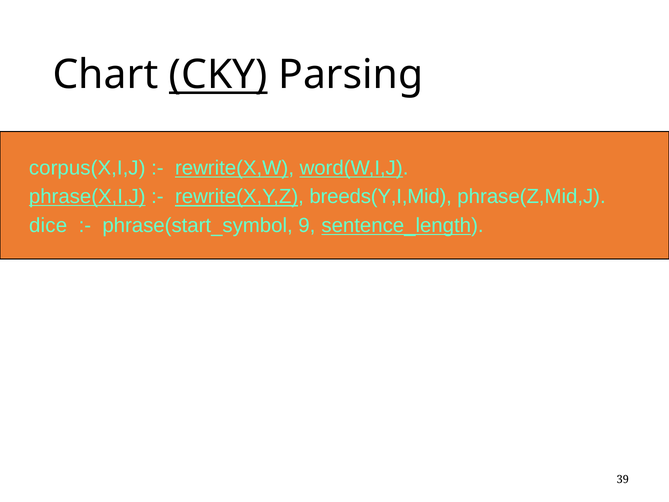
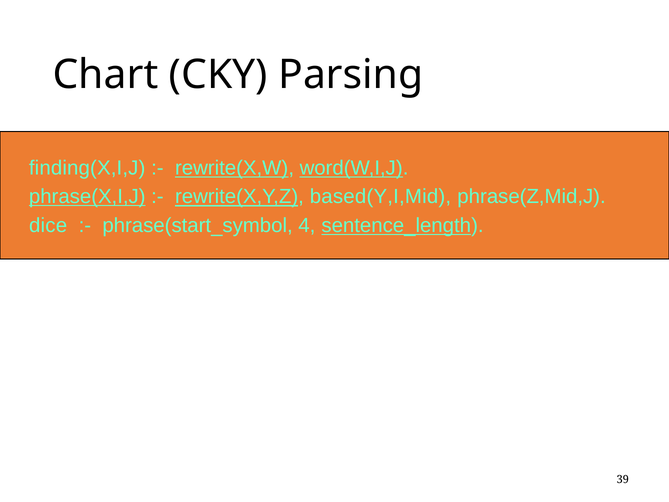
CKY underline: present -> none (218, 75)
corpus(X,I,J: corpus(X,I,J -> finding(X,I,J (87, 168)
breeds(Y,I,Mid: breeds(Y,I,Mid -> based(Y,I,Mid (380, 197)
9: 9 -> 4 (307, 225)
